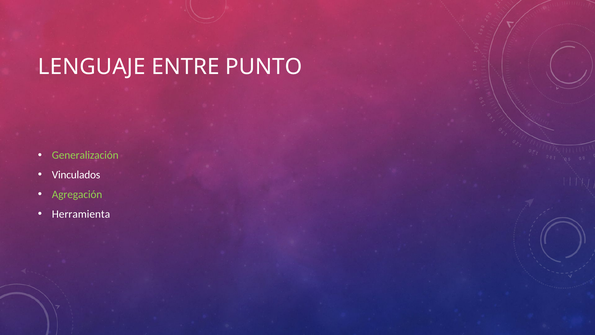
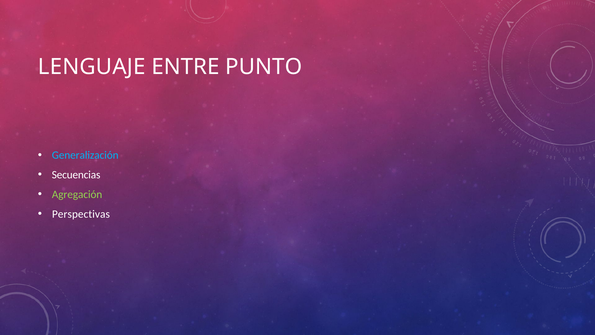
Generalización colour: light green -> light blue (85, 155)
Vinculados: Vinculados -> Secuencias (76, 175)
Herramienta: Herramienta -> Perspectivas (81, 214)
